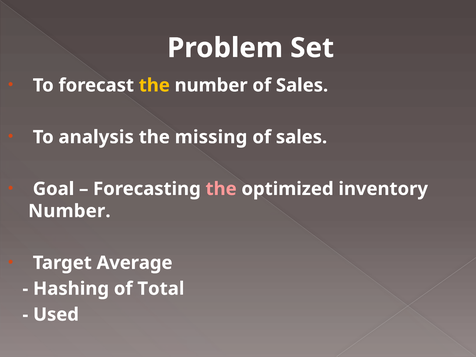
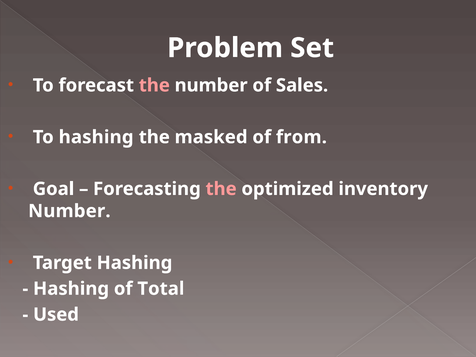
the colour: yellow -> pink (154, 85)
To analysis: analysis -> hashing (96, 137)
missing: missing -> masked (211, 137)
sales: sales -> from (301, 137)
Target Average: Average -> Hashing (134, 263)
